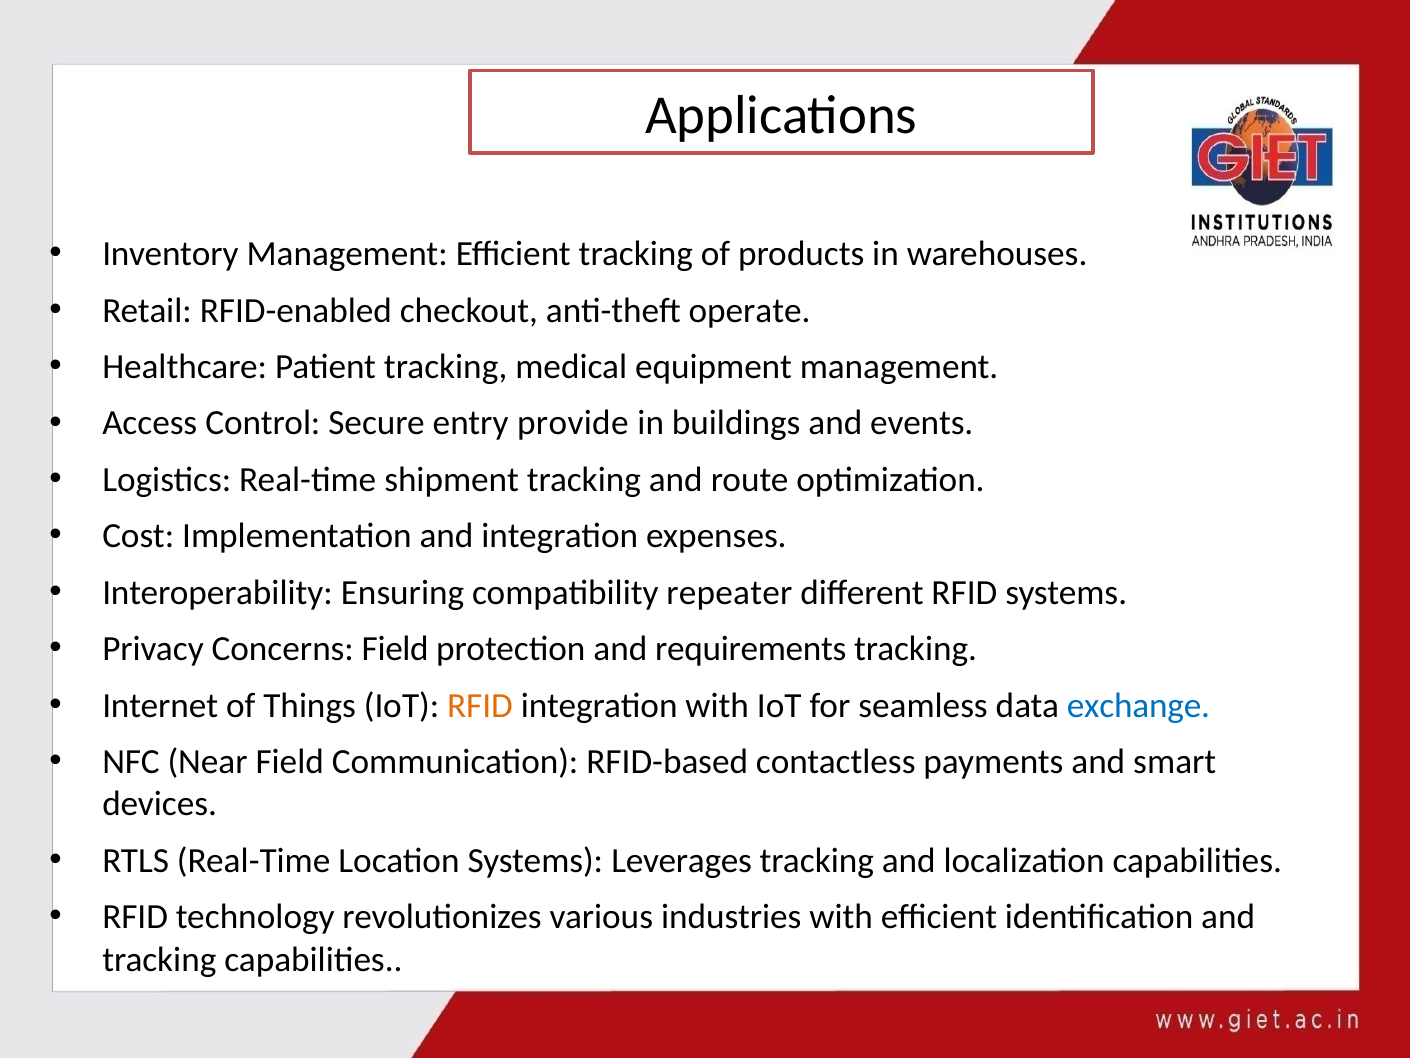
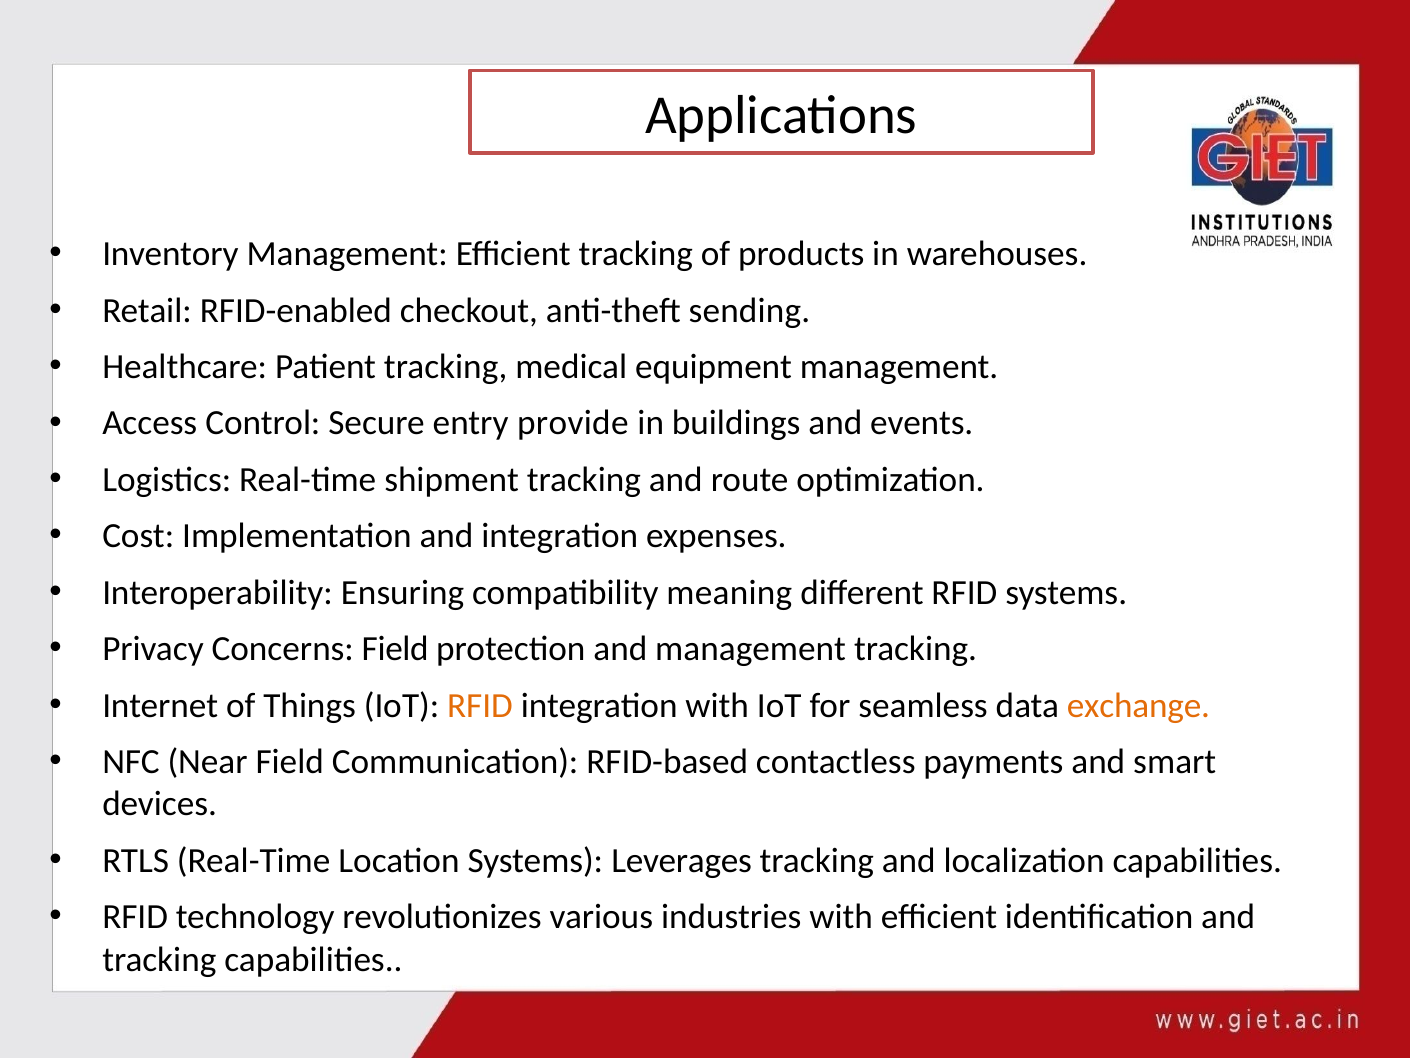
operate: operate -> sending (749, 310)
repeater: repeater -> meaning (729, 592)
and requirements: requirements -> management (751, 649)
exchange colour: blue -> orange (1138, 705)
